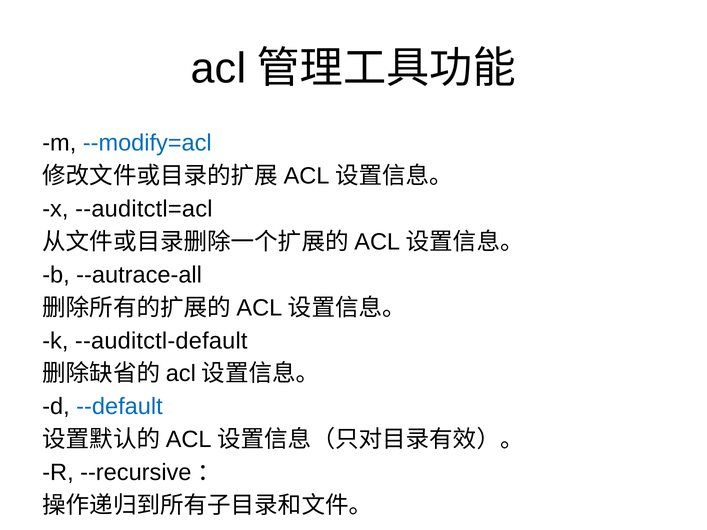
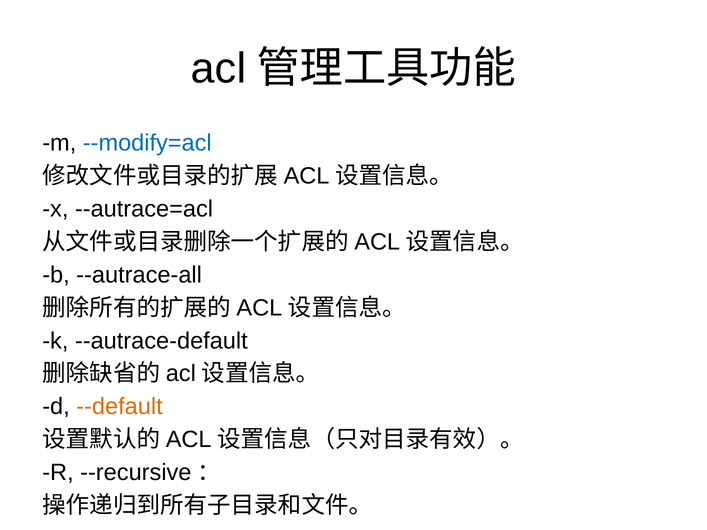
--auditctl=acl: --auditctl=acl -> --autrace=acl (144, 209)
--auditctl-default: --auditctl-default -> --autrace-default (161, 341)
--default colour: blue -> orange (119, 407)
